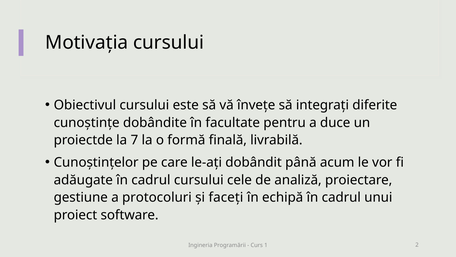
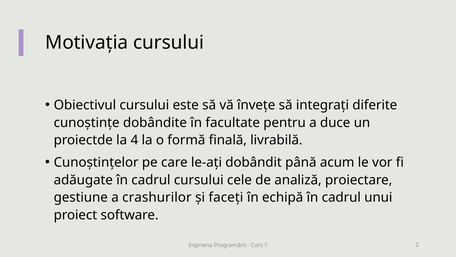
7: 7 -> 4 (134, 140)
protocoluri: protocoluri -> crashurilor (157, 197)
